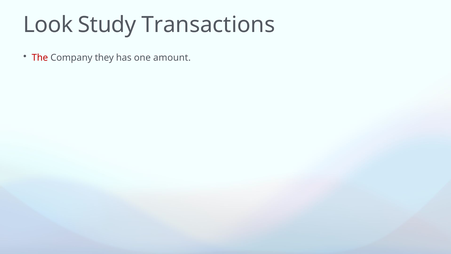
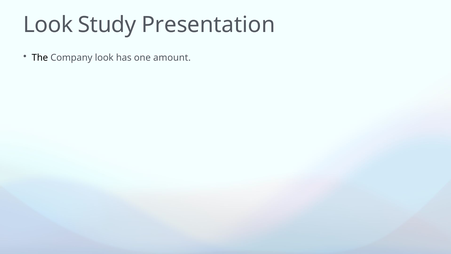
Transactions: Transactions -> Presentation (208, 25)
The colour: red -> black (40, 58)
Company they: they -> look (104, 58)
